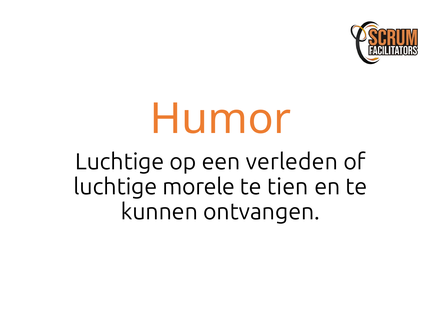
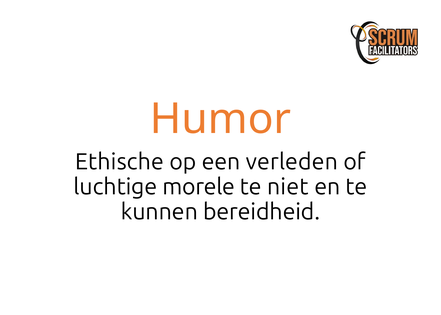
Luchtige: Luchtige -> Ethische (120, 162)
tien: tien -> niet (288, 187)
ontvangen: ontvangen -> bereidheid (262, 211)
